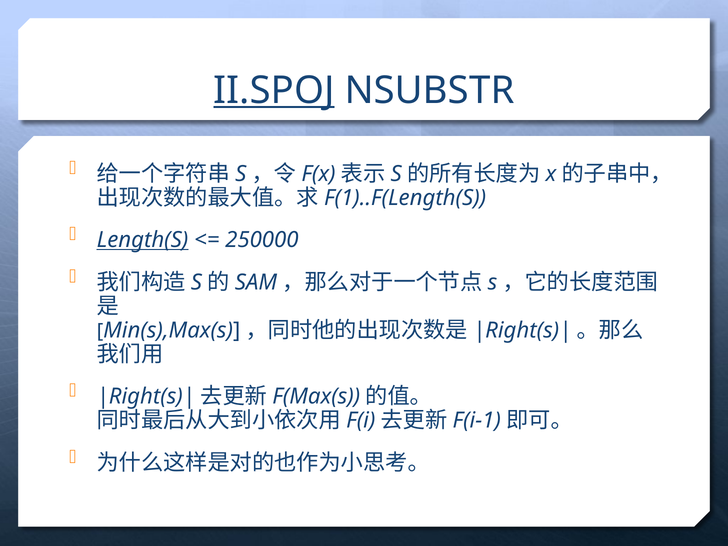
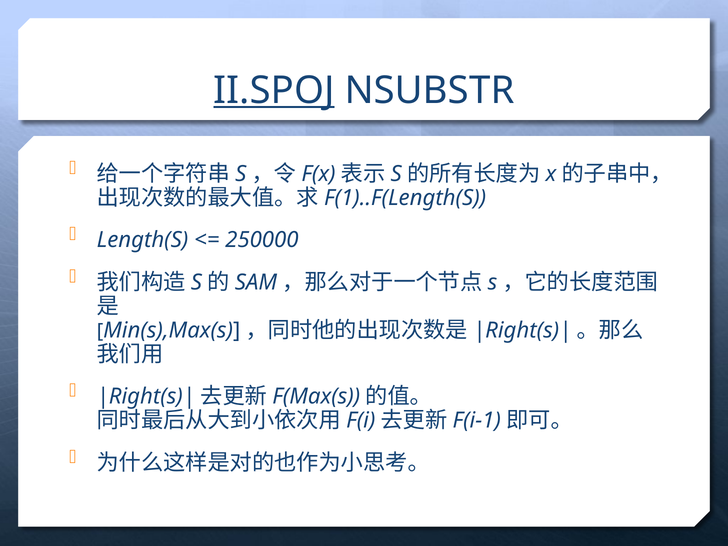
Length(S underline: present -> none (142, 240)
